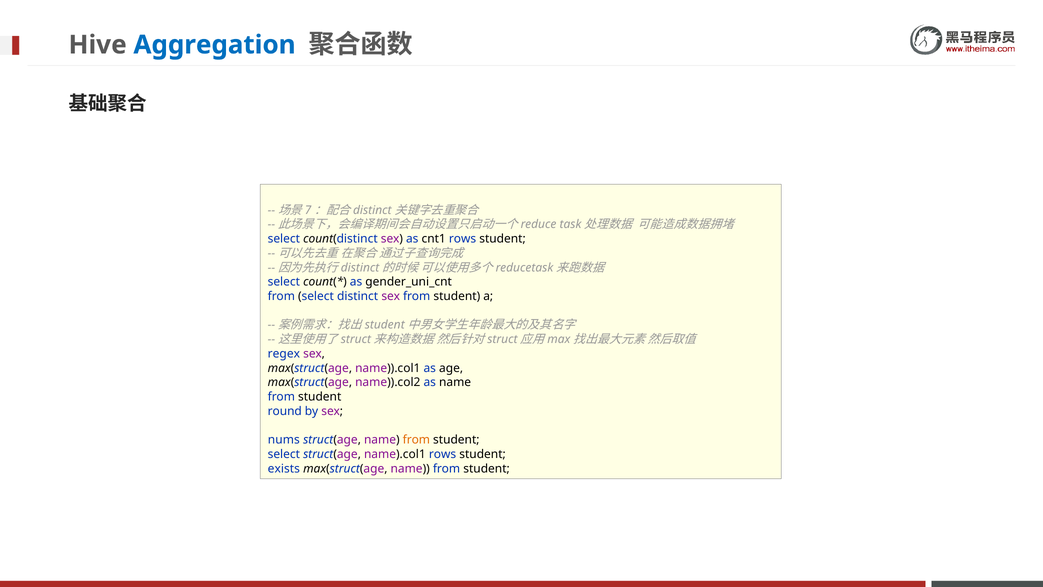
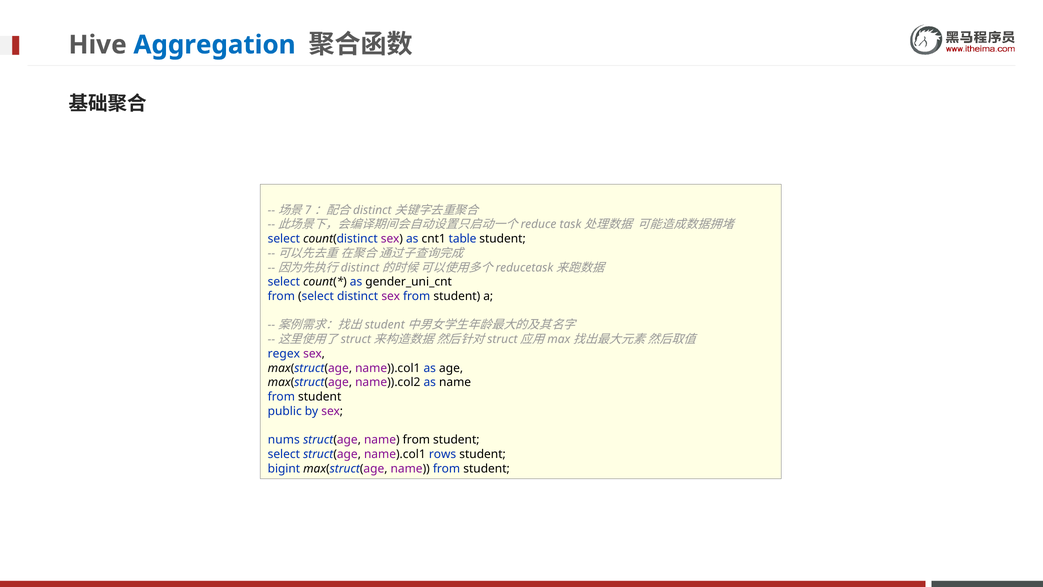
cnt1 rows: rows -> table (463, 239)
round: round -> public (285, 411)
from colour: orange -> black (416, 440)
exists: exists -> bigint (284, 468)
